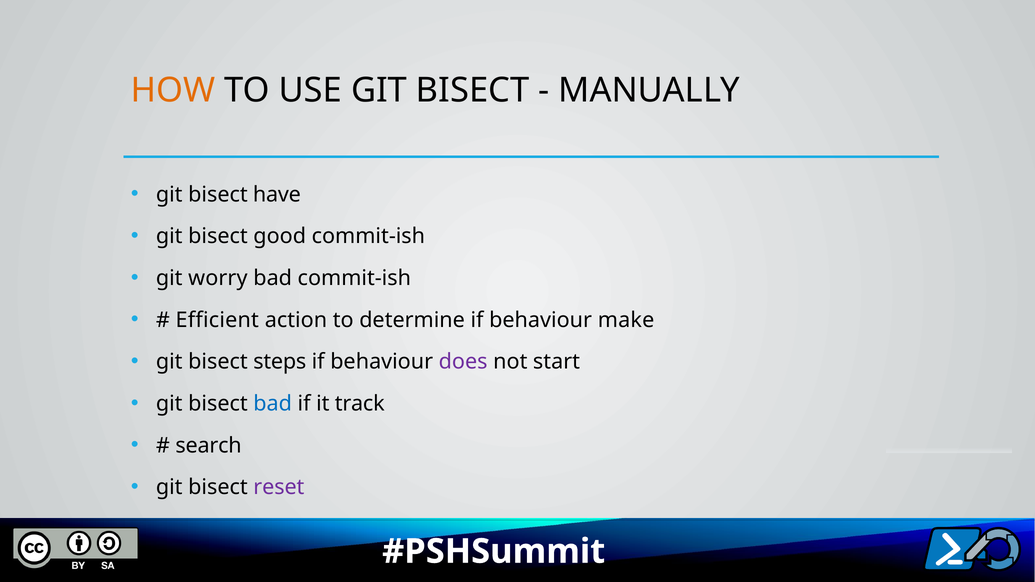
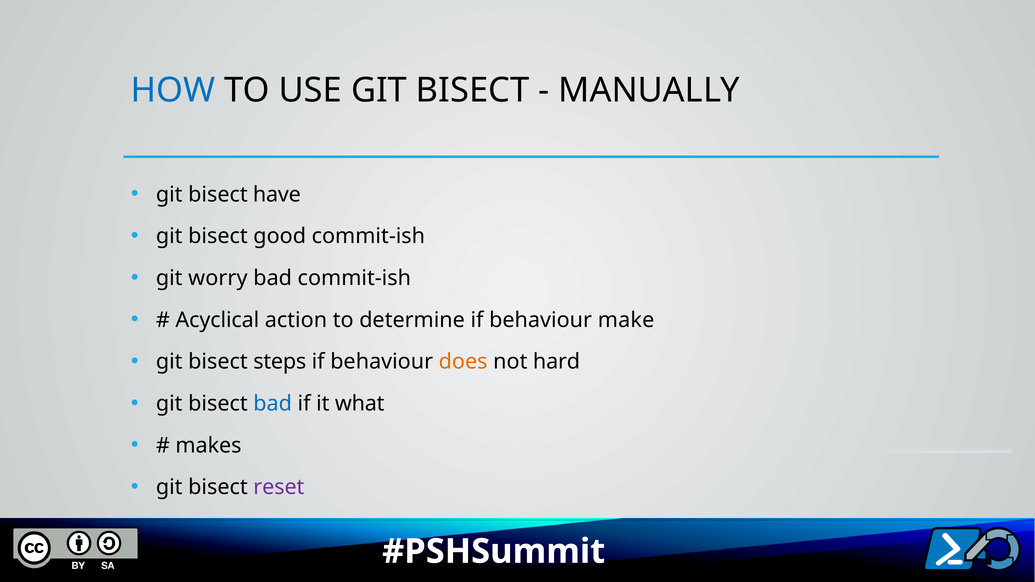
HOW colour: orange -> blue (173, 91)
Efficient: Efficient -> Acyclical (217, 320)
does colour: purple -> orange (463, 362)
start: start -> hard (557, 362)
track: track -> what (360, 404)
search: search -> makes (209, 446)
